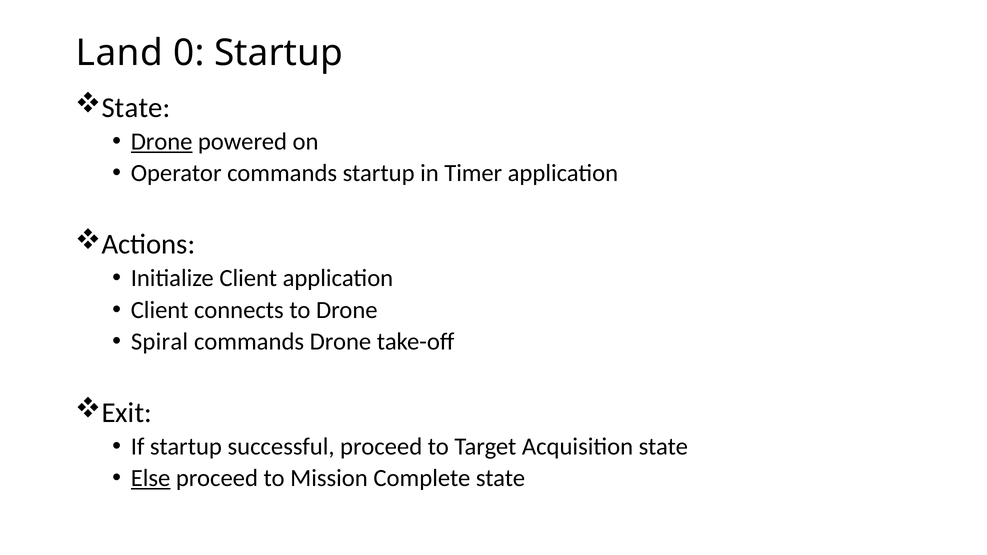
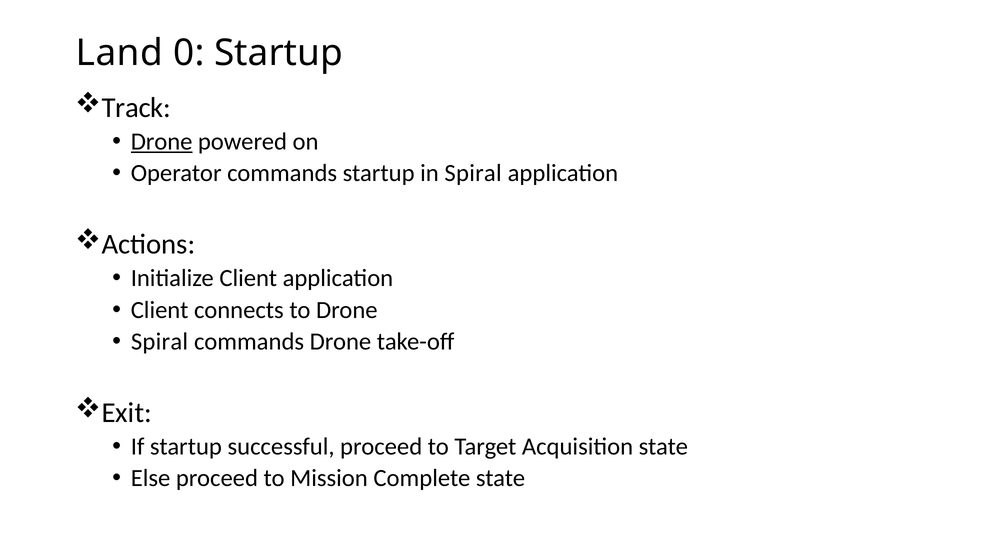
State: State -> Track (136, 108)
in Timer: Timer -> Spiral (473, 173)
Else underline: present -> none (151, 478)
